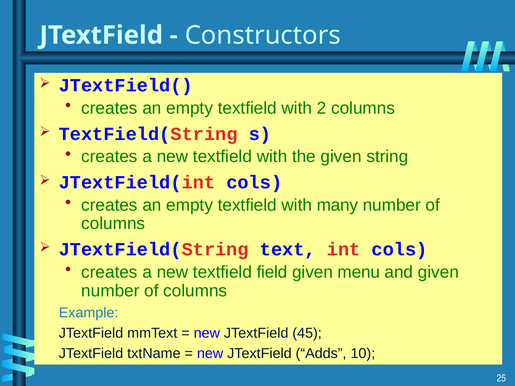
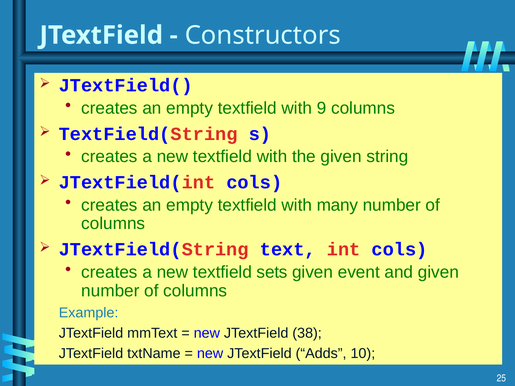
2: 2 -> 9 (322, 108)
field: field -> sets (272, 272)
menu: menu -> event (359, 272)
45: 45 -> 38 (307, 333)
